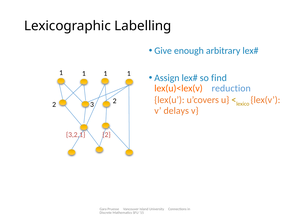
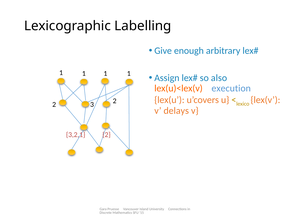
find: find -> also (219, 78)
reduction: reduction -> execution (231, 88)
